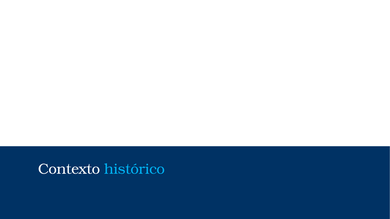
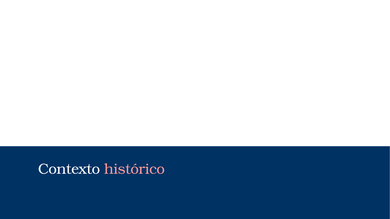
histórico colour: light blue -> pink (134, 169)
